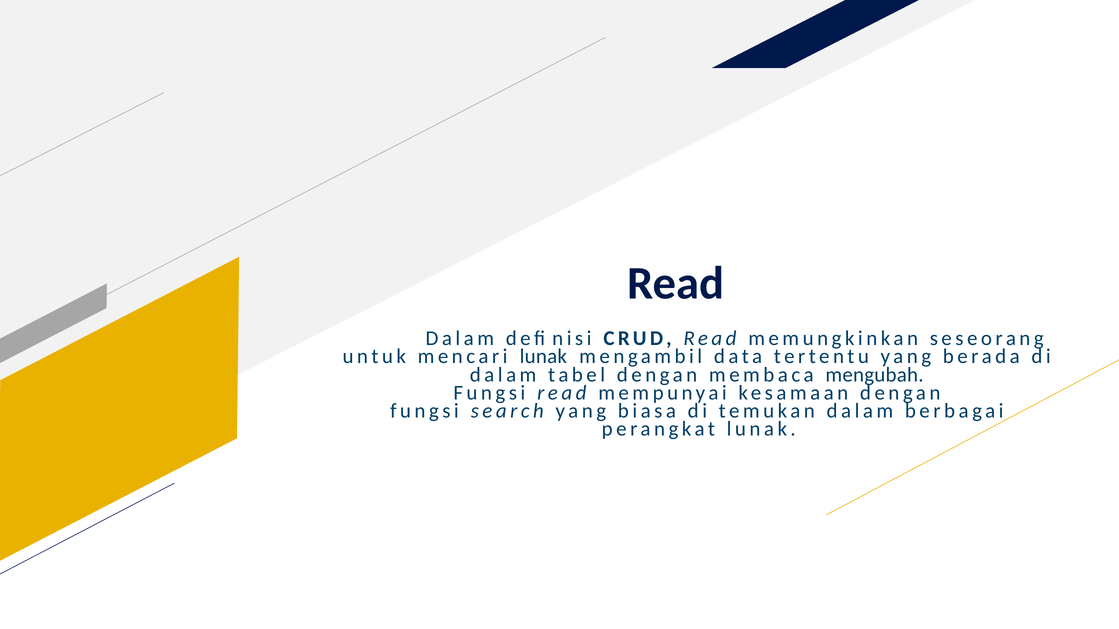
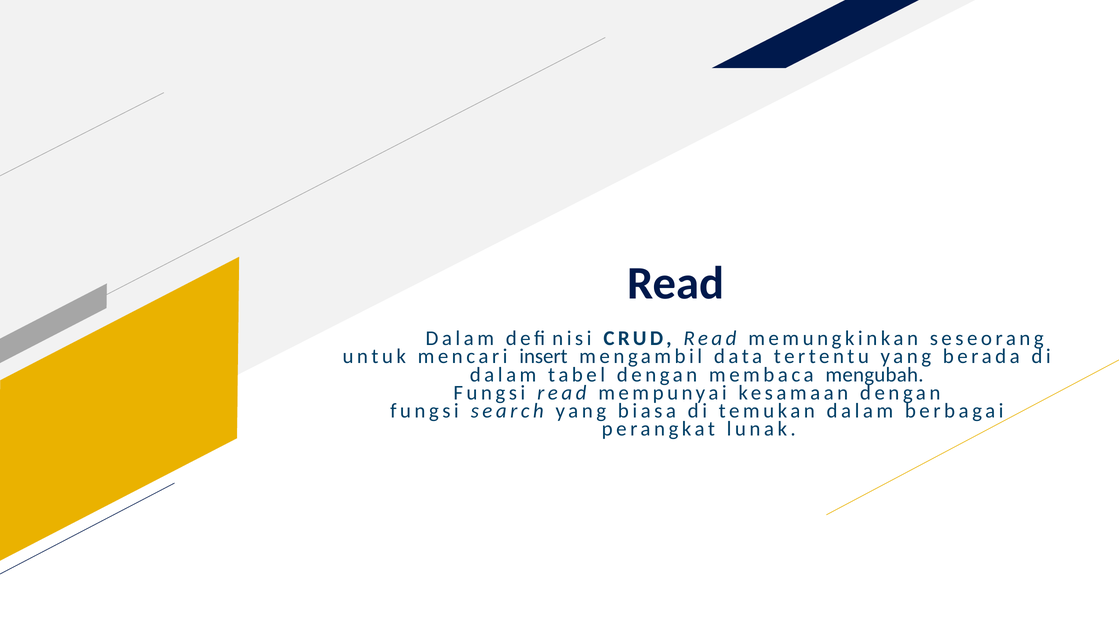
mencari lunak: lunak -> insert (543, 357)
